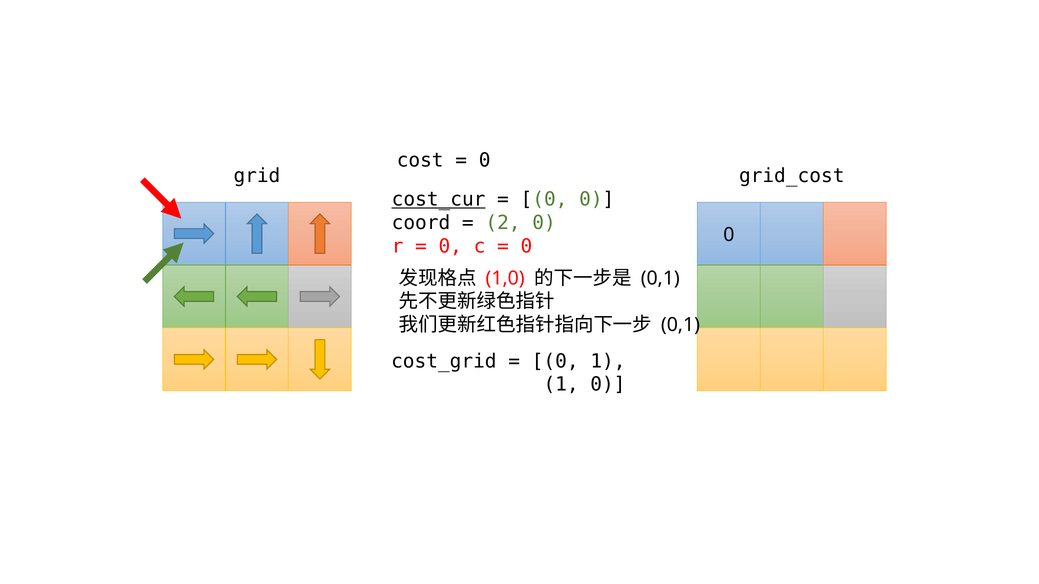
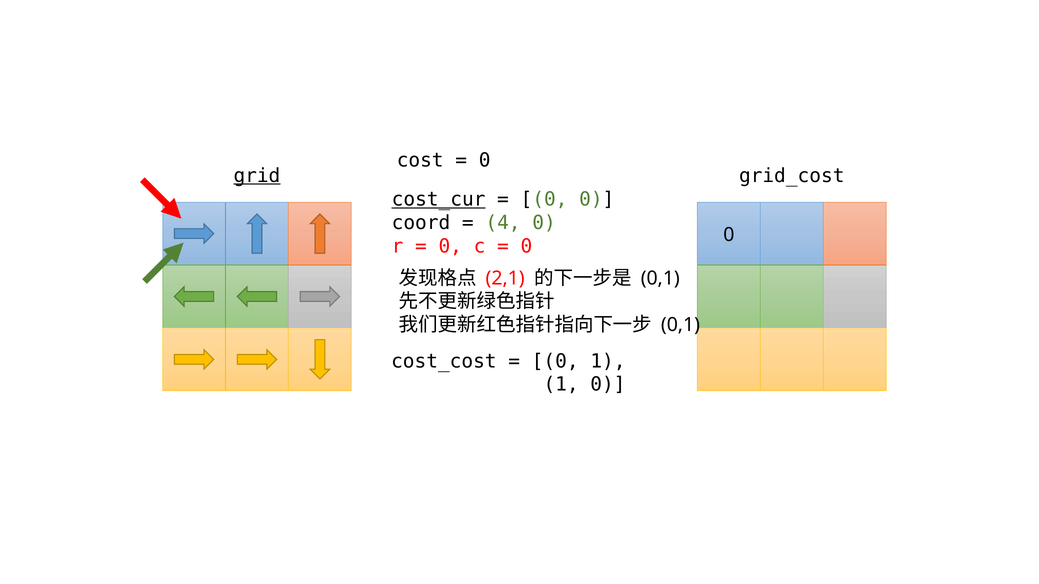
grid underline: none -> present (257, 176)
2: 2 -> 4 (503, 223)
1,0: 1,0 -> 2,1 (505, 278)
cost_grid: cost_grid -> cost_cost (444, 361)
